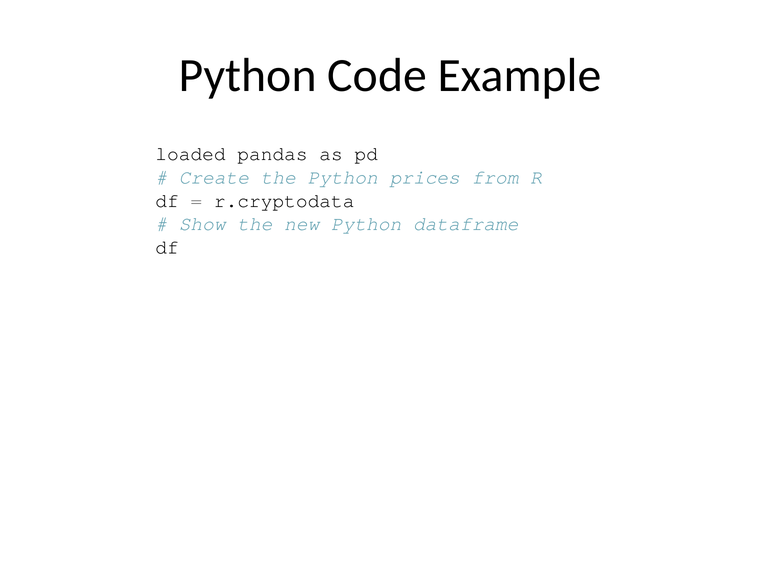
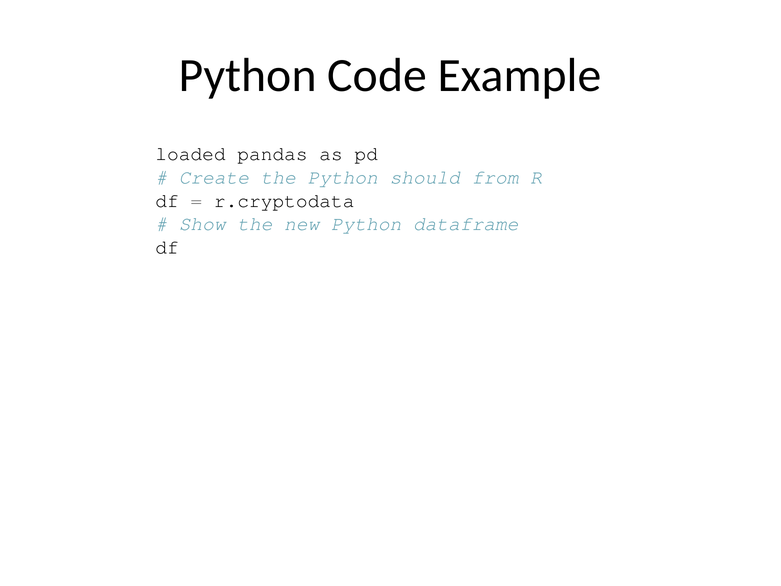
prices: prices -> should (425, 177)
